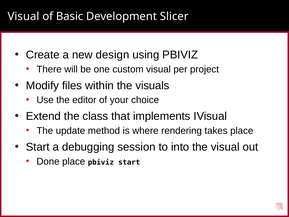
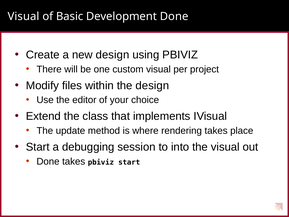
Development Slicer: Slicer -> Done (174, 16)
the visuals: visuals -> design (152, 85)
Done place: place -> takes (74, 161)
